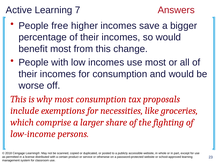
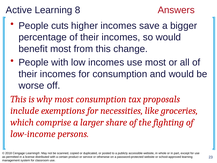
7: 7 -> 8 (78, 10)
free: free -> cuts (60, 26)
